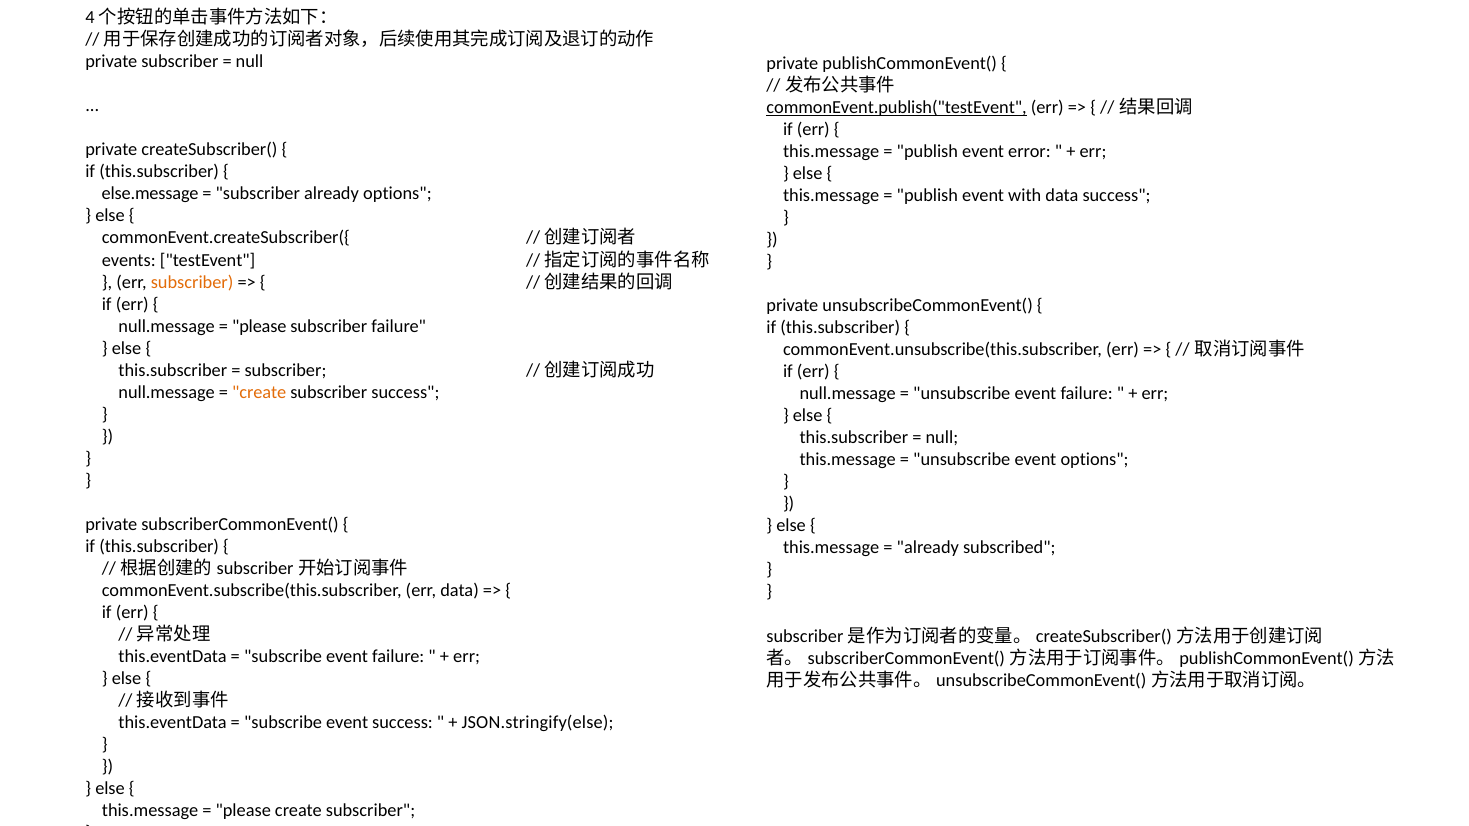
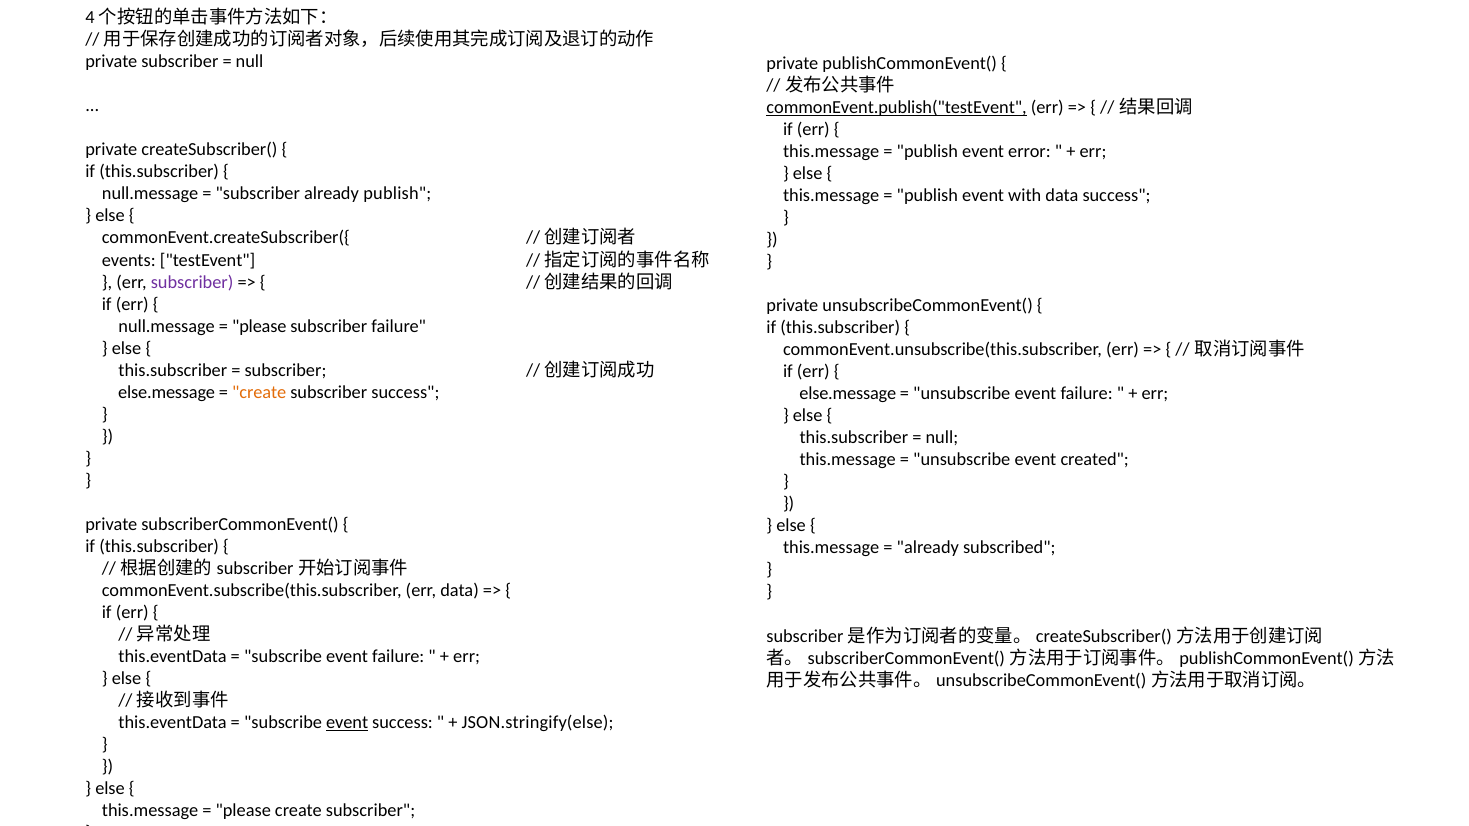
else.message: else.message -> null.message (150, 194)
already options: options -> publish (397, 194)
subscriber colour: orange -> purple (192, 282)
null.message: null.message -> else.message (167, 392)
null.message: null.message -> else.message (848, 394)
event options: options -> created (1095, 460)
event underline: none -> present (347, 723)
